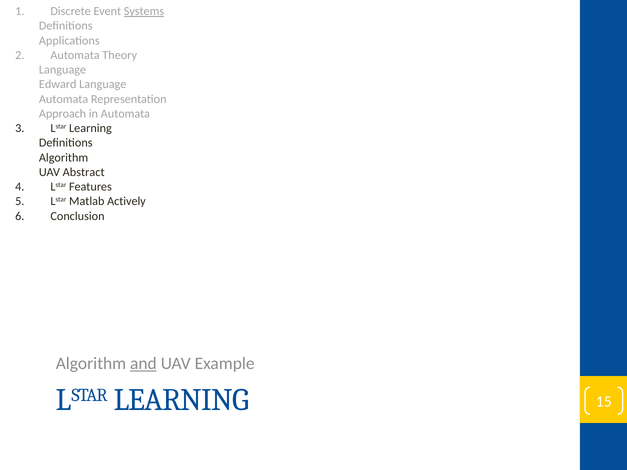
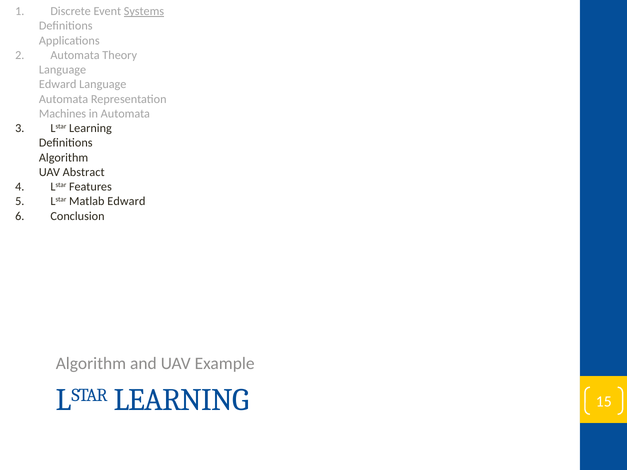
Approach: Approach -> Machines (63, 114)
Matlab Actively: Actively -> Edward (126, 202)
and underline: present -> none (143, 364)
